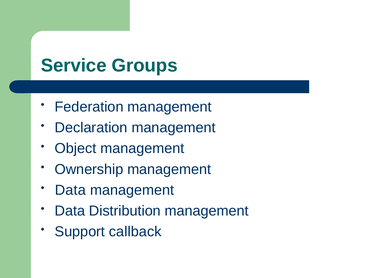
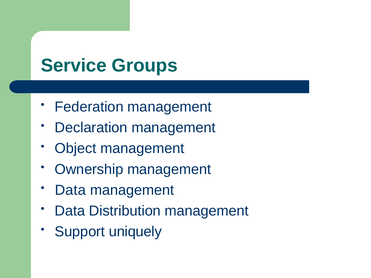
callback: callback -> uniquely (135, 232)
